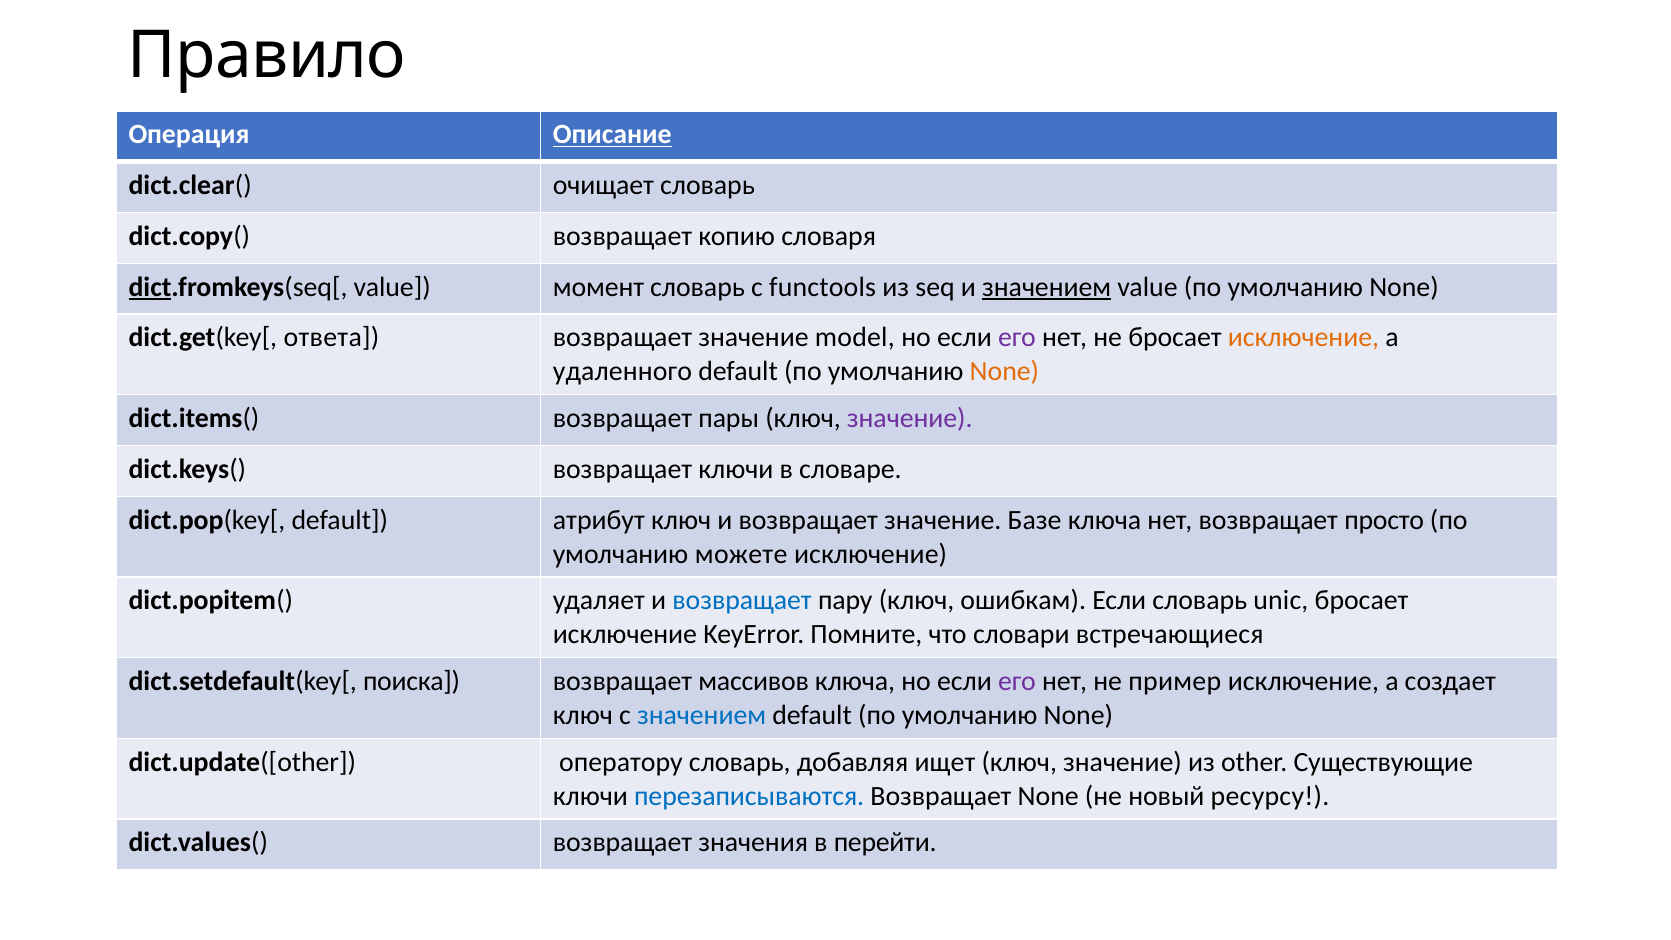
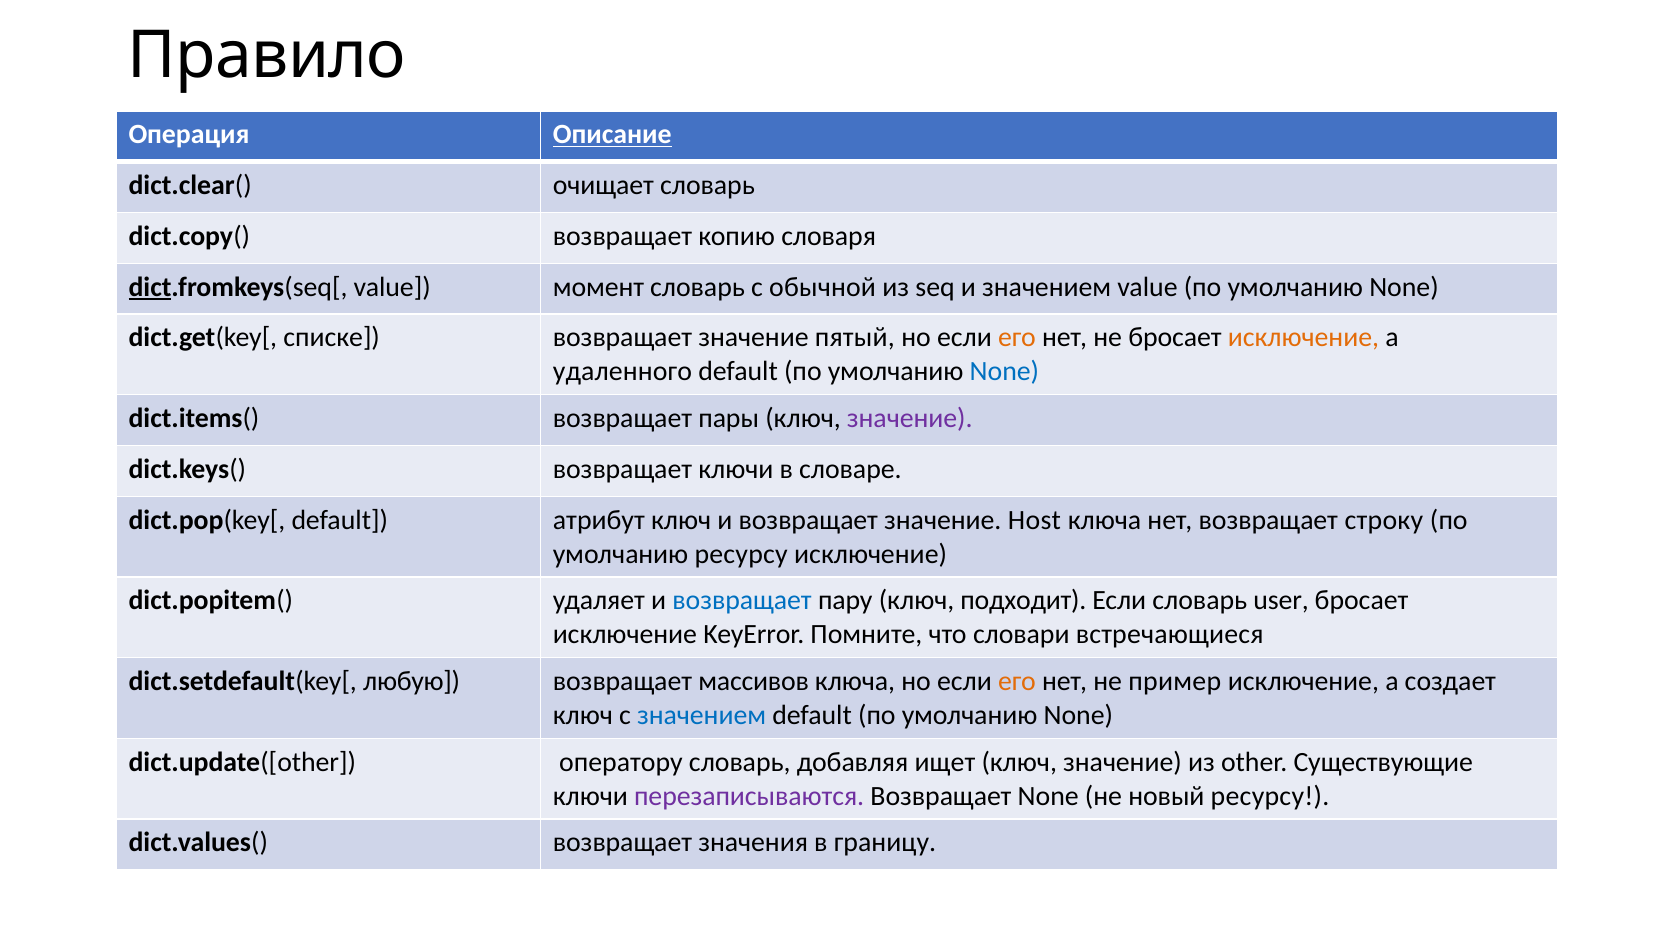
functools: functools -> обычной (823, 287)
значением underline: present -> none (1047, 287)
ответа: ответа -> списке (332, 338)
model: model -> пятый (855, 338)
его colour: purple -> orange (1017, 338)
None colour: orange -> blue (1004, 372)
Базе: Базе -> Host (1034, 520)
просто: просто -> строку (1384, 520)
умолчанию можете: можете -> ресурсу (741, 554)
ошибкам: ошибкам -> подходит (1023, 601)
unic: unic -> user (1281, 601)
поиска: поиска -> любую (412, 681)
его colour: purple -> orange (1017, 681)
перезаписываются colour: blue -> purple (749, 796)
перейти: перейти -> границу (885, 843)
